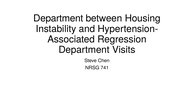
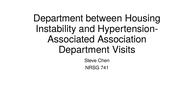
Regression: Regression -> Association (122, 39)
